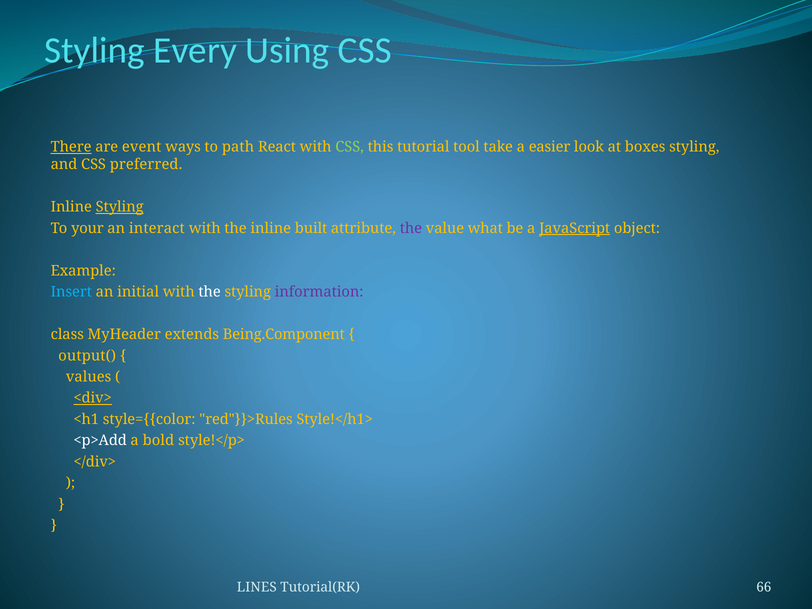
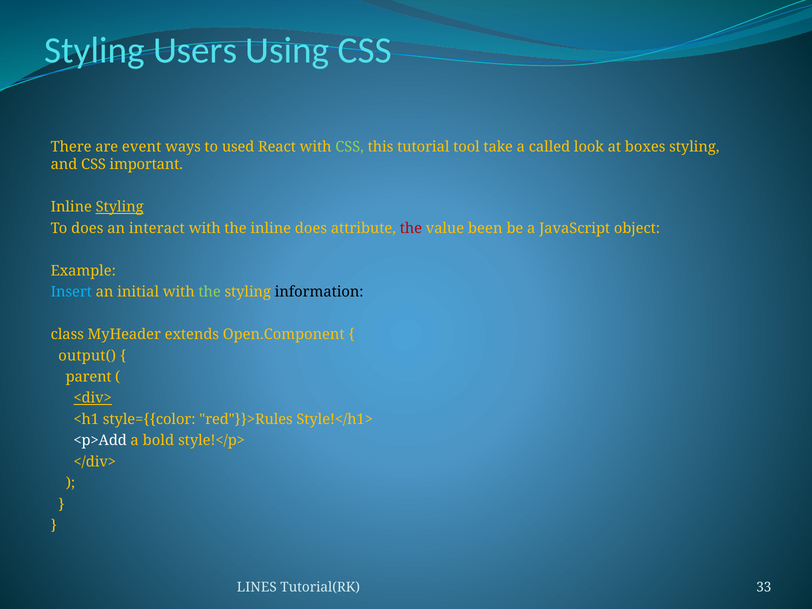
Every: Every -> Users (195, 50)
There underline: present -> none (71, 147)
path: path -> used (238, 147)
easier: easier -> called (549, 147)
preferred: preferred -> important (146, 165)
To your: your -> does (87, 228)
inline built: built -> does (311, 228)
the colour: purple -> red (411, 228)
what: what -> been (485, 228)
JavaScript underline: present -> none (575, 228)
the colour: white -> light green (210, 292)
information colour: purple -> black (319, 292)
Being.Component: Being.Component -> Open.Component (284, 334)
values: values -> parent (89, 377)
66: 66 -> 33 (764, 587)
